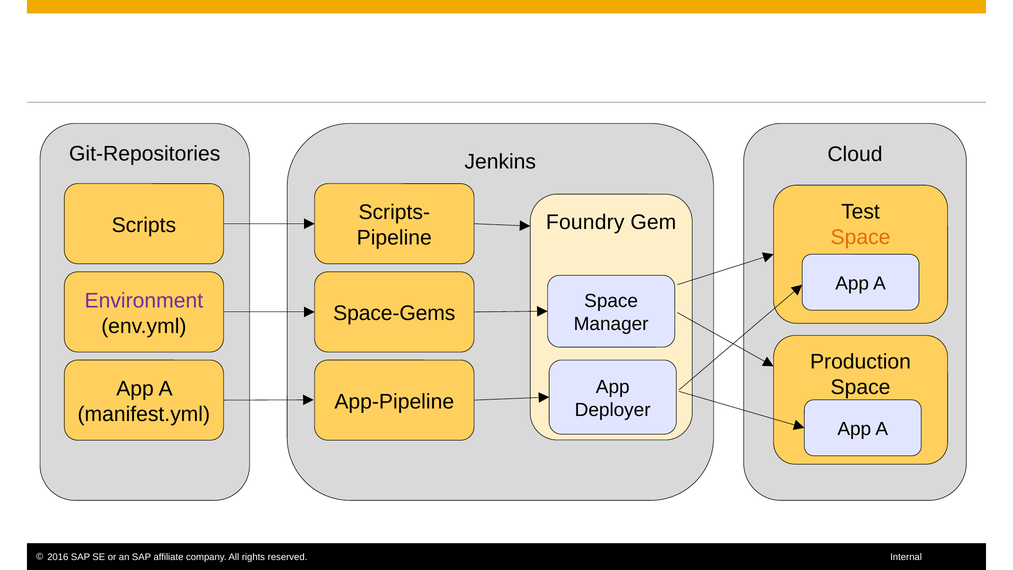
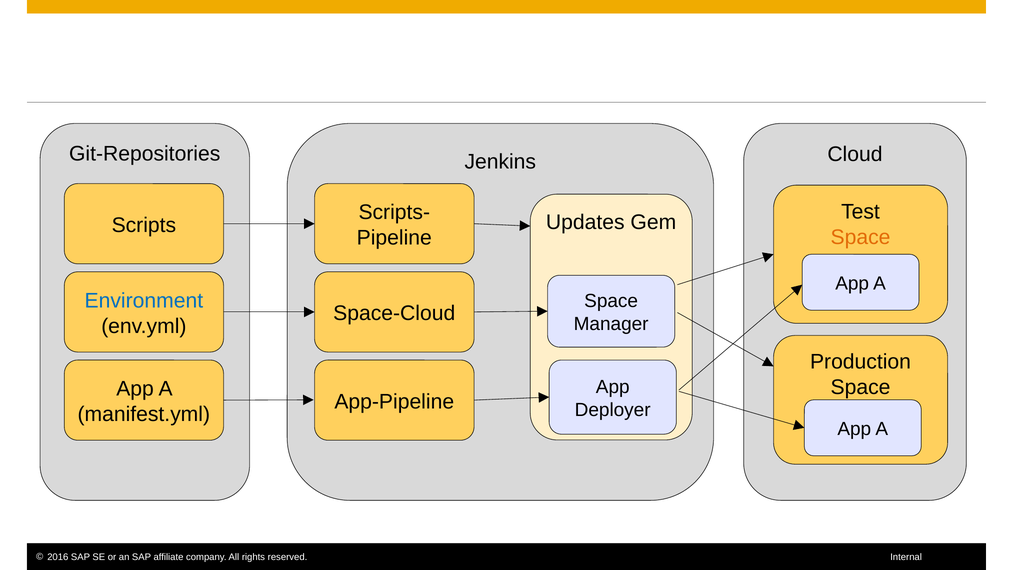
Foundry: Foundry -> Updates (585, 222)
Environment colour: purple -> blue (144, 301)
Space-Gems: Space-Gems -> Space-Cloud (394, 313)
